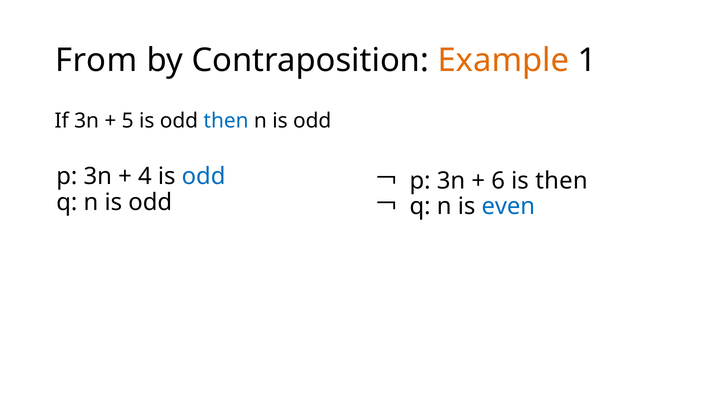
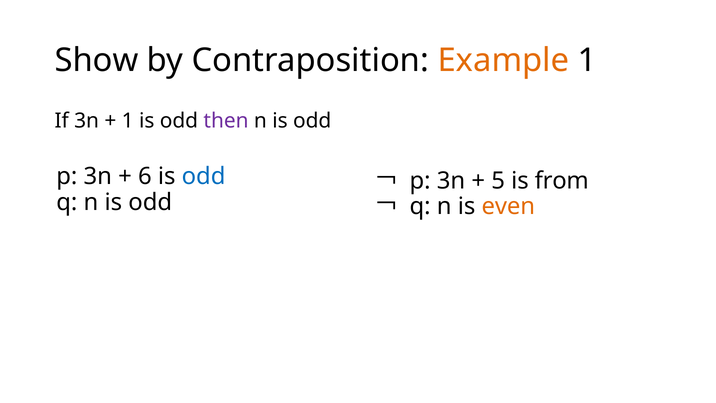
From: From -> Show (96, 60)
5: 5 -> 1 (128, 121)
then colour: blue -> purple (226, 121)
4: 4 -> 6 (145, 176)
6: 6 -> 5 (498, 181)
is then: then -> from (562, 181)
even colour: blue -> orange (508, 206)
